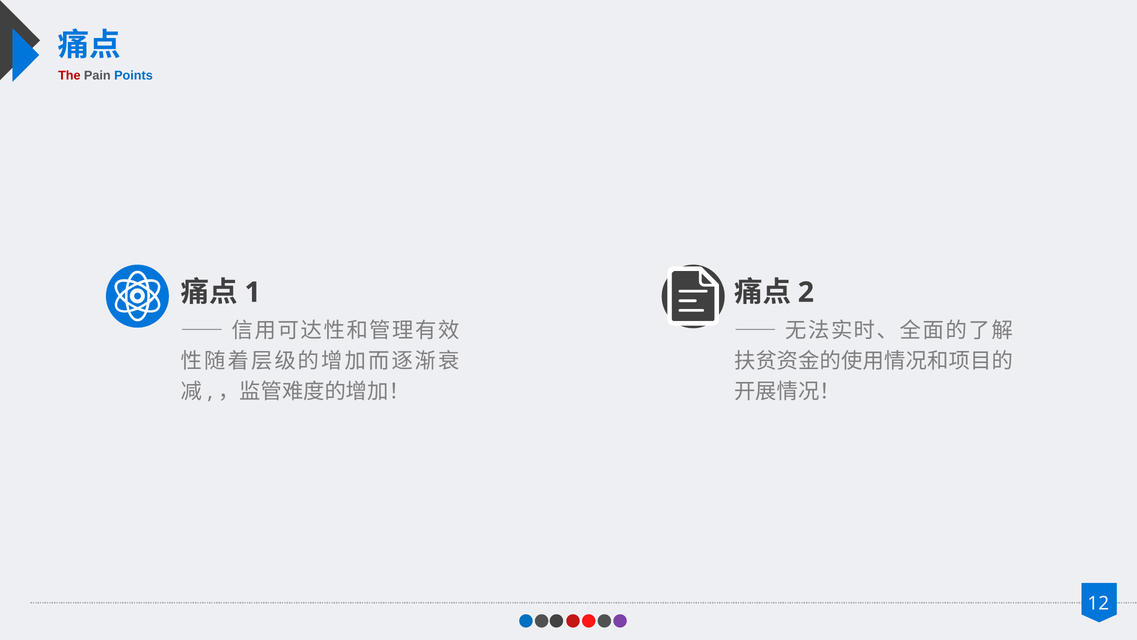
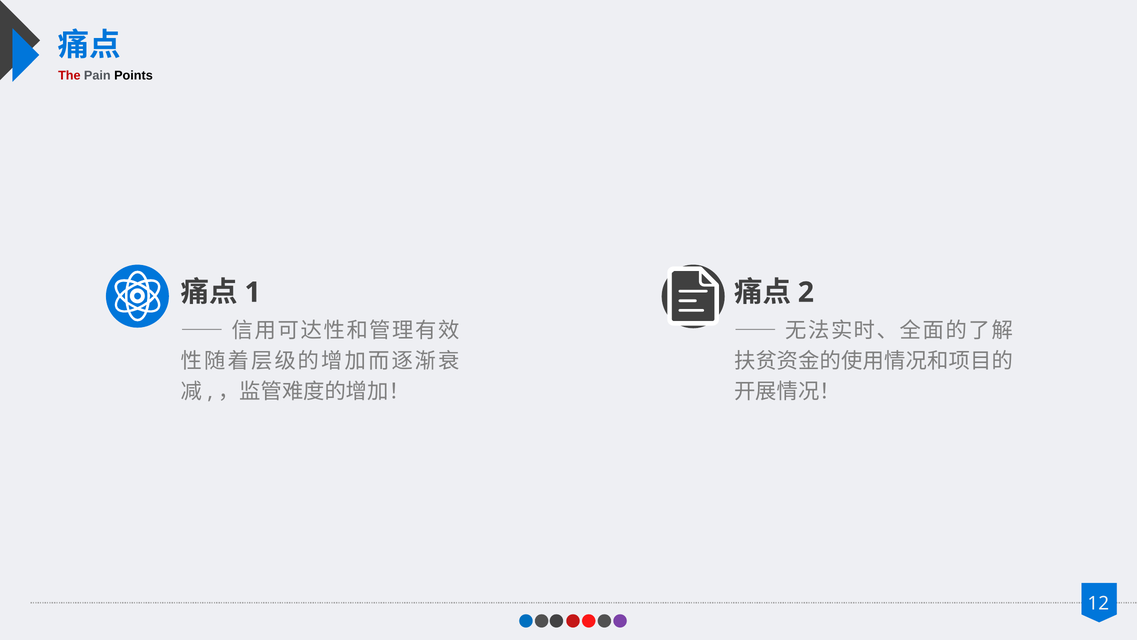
Points colour: blue -> black (134, 76)
